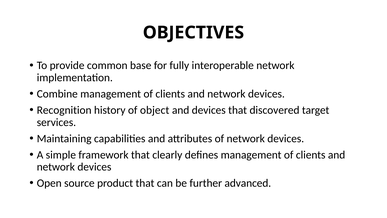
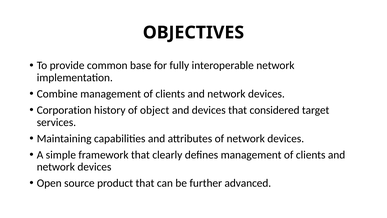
Recognition: Recognition -> Corporation (64, 110)
discovered: discovered -> considered (275, 110)
